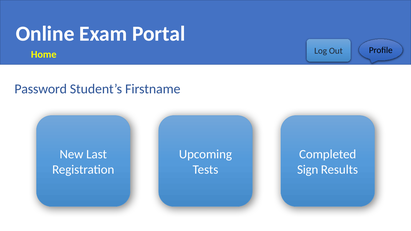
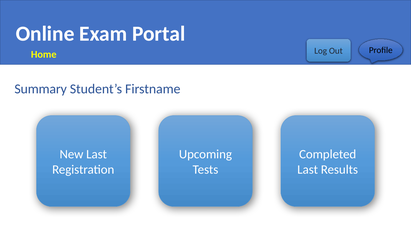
Password: Password -> Summary (41, 89)
Sign: Sign -> Last (308, 170)
